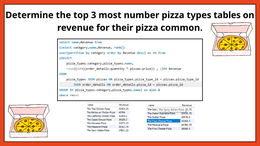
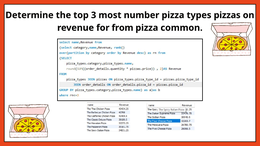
tables: tables -> pizzas (227, 15)
their: their -> from (123, 28)
